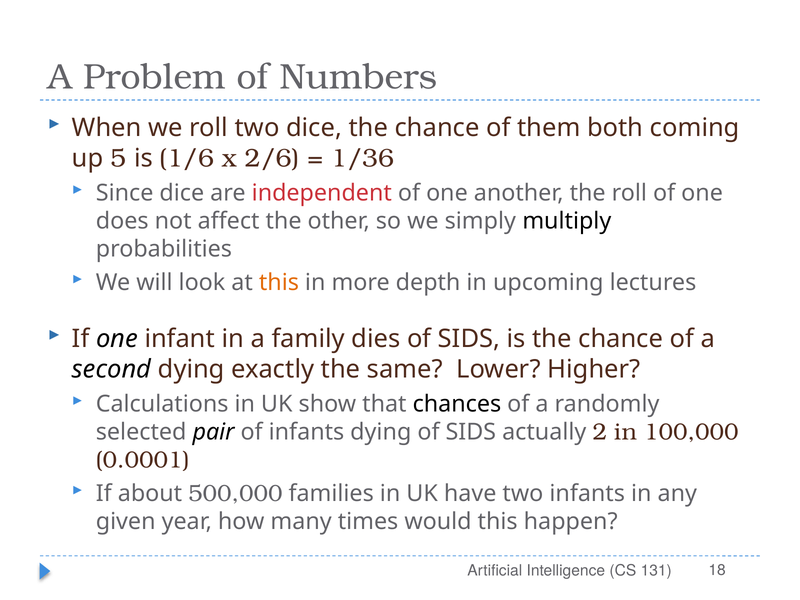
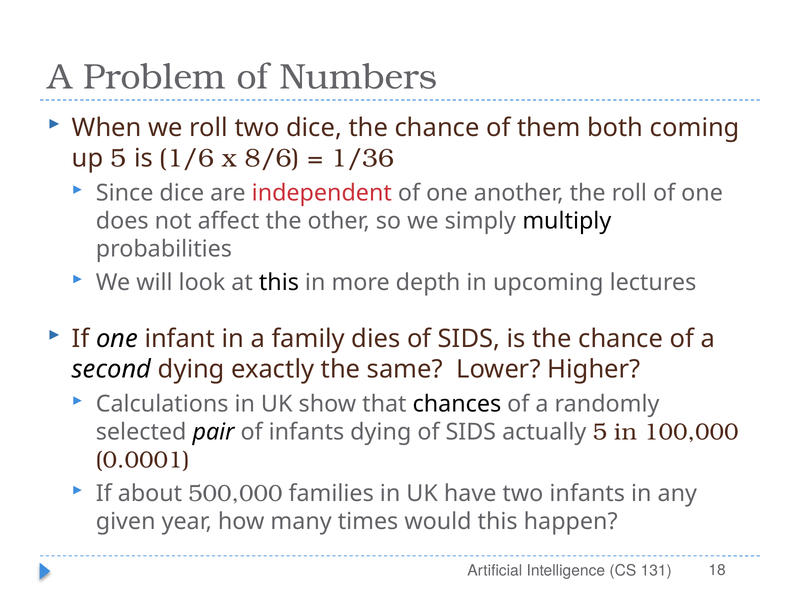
2/6: 2/6 -> 8/6 (272, 158)
this colour: orange -> black (279, 283)
actually 2: 2 -> 5 (600, 432)
